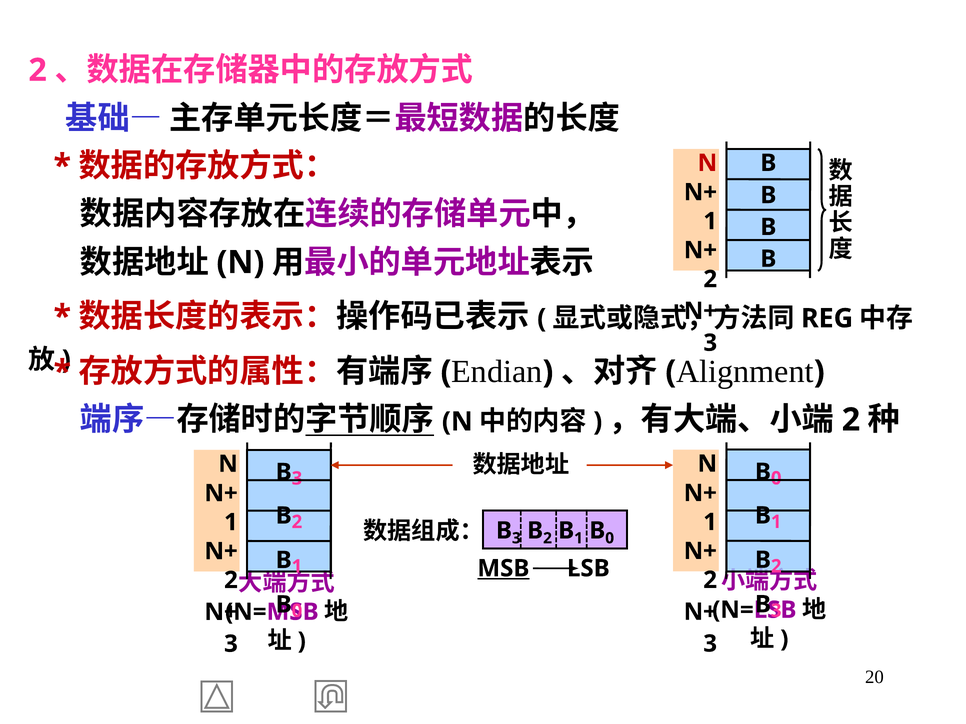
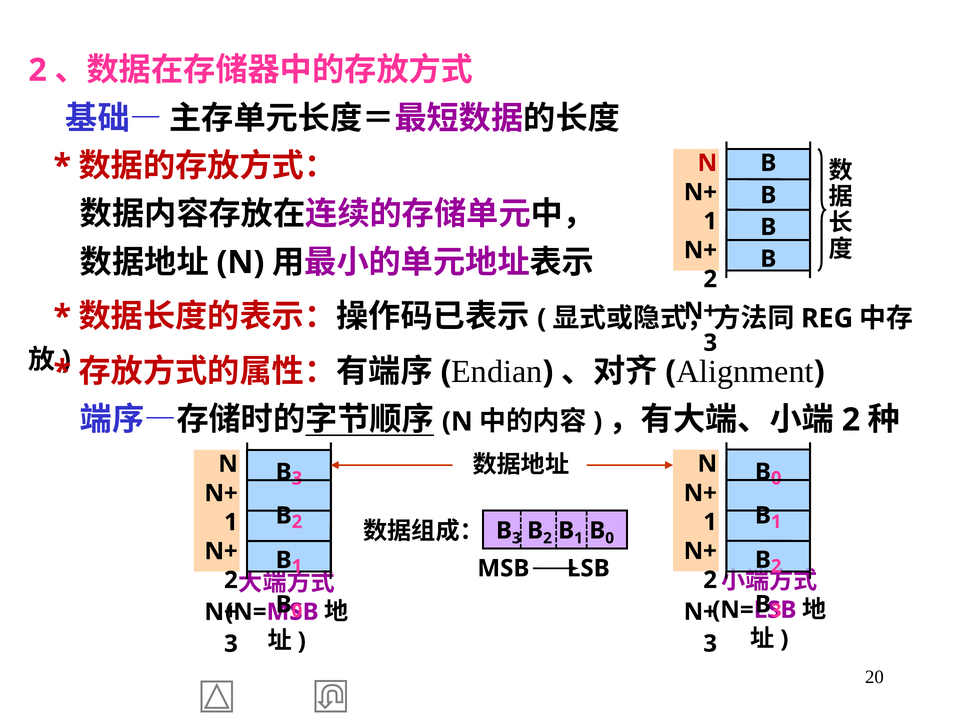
MSB underline: present -> none (503, 569)
